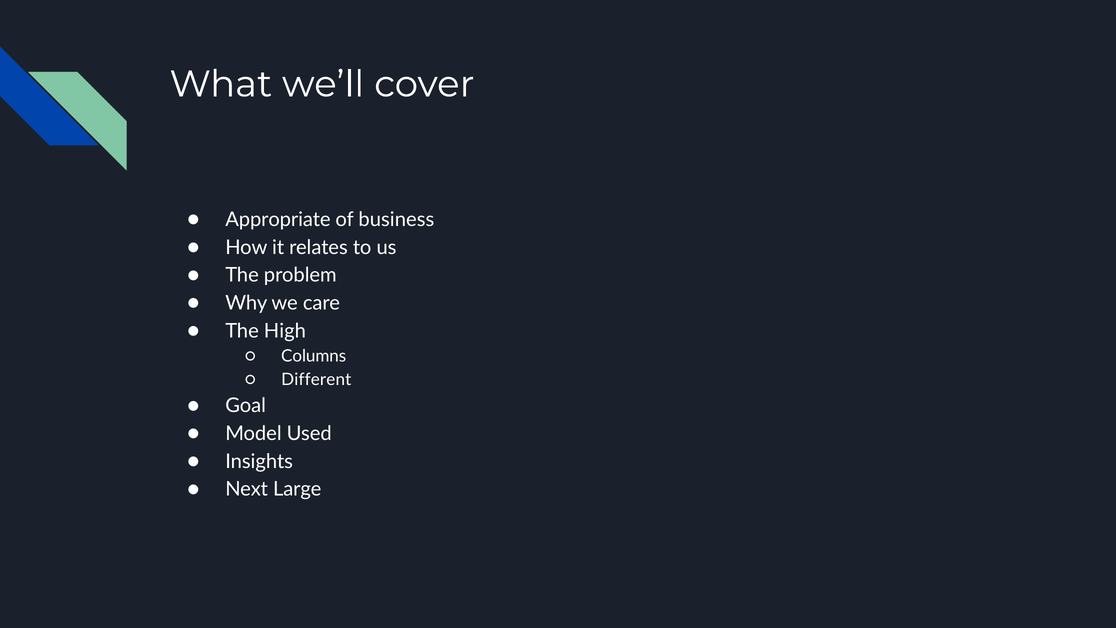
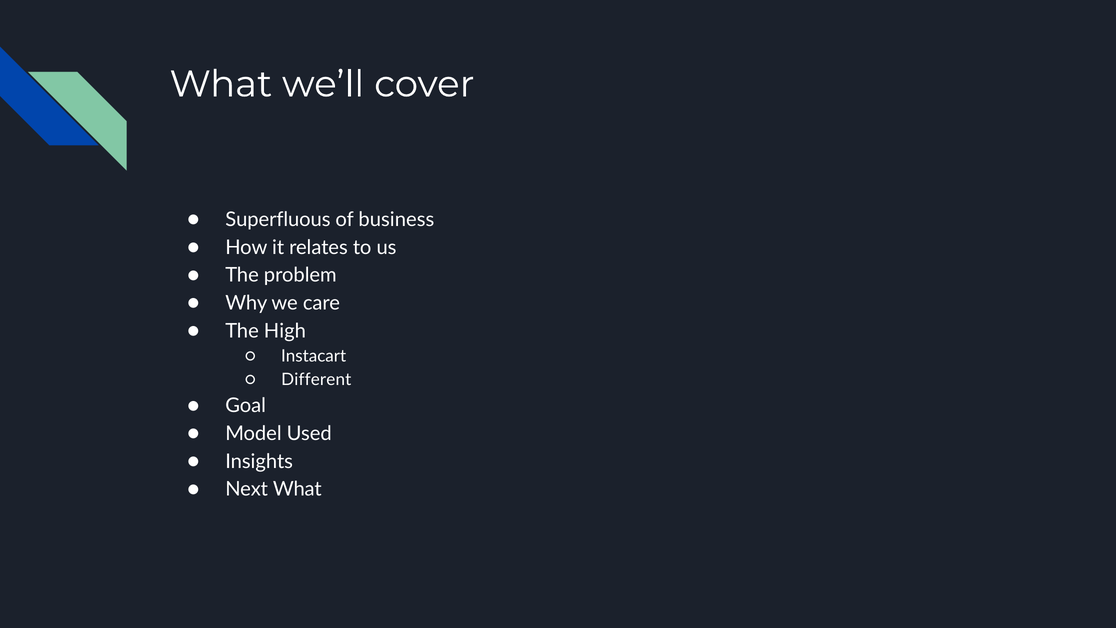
Appropriate: Appropriate -> Superfluous (278, 220)
Columns: Columns -> Instacart (314, 356)
Next Large: Large -> What (297, 489)
